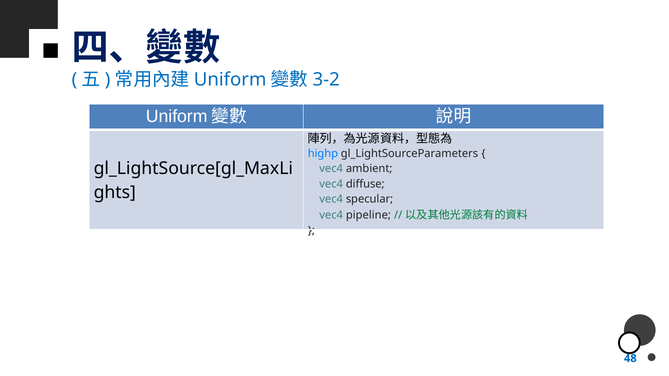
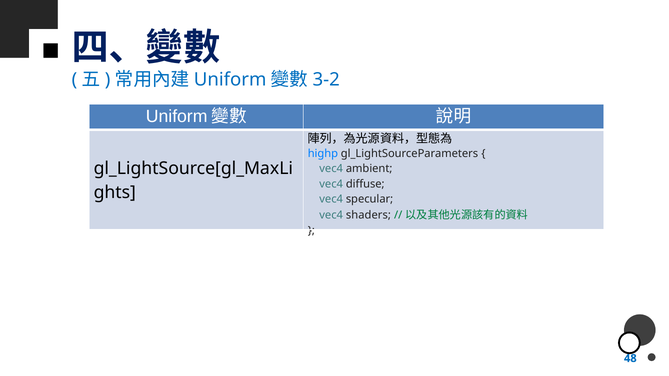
pipeline: pipeline -> shaders (368, 215)
